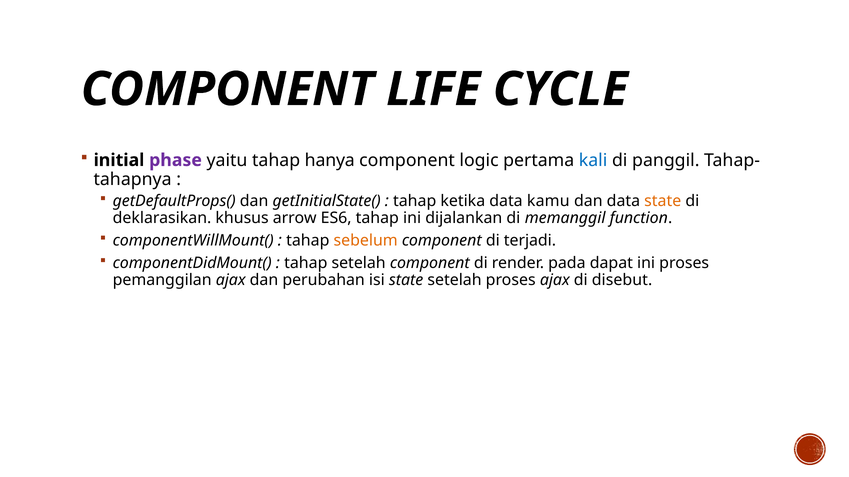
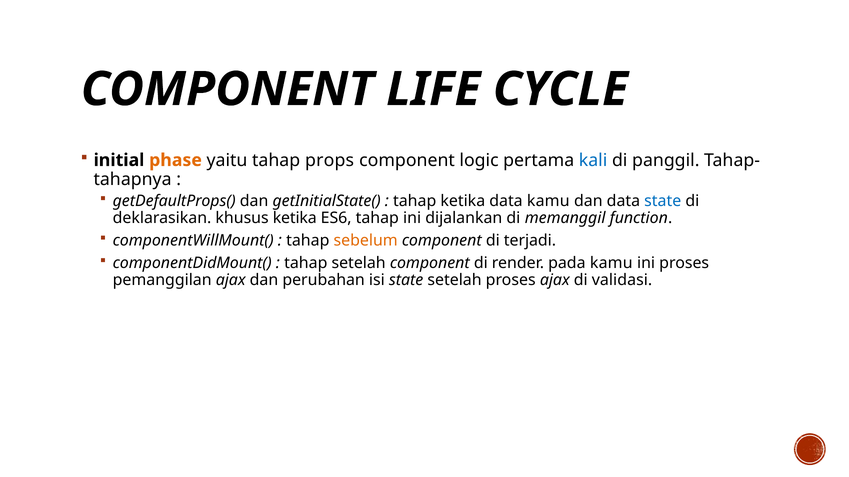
phase colour: purple -> orange (176, 160)
hanya: hanya -> props (330, 160)
state colour: orange -> blue (663, 201)
khusus arrow: arrow -> ketika (295, 218)
pada dapat: dapat -> kamu (611, 263)
disebut: disebut -> validasi (622, 281)
